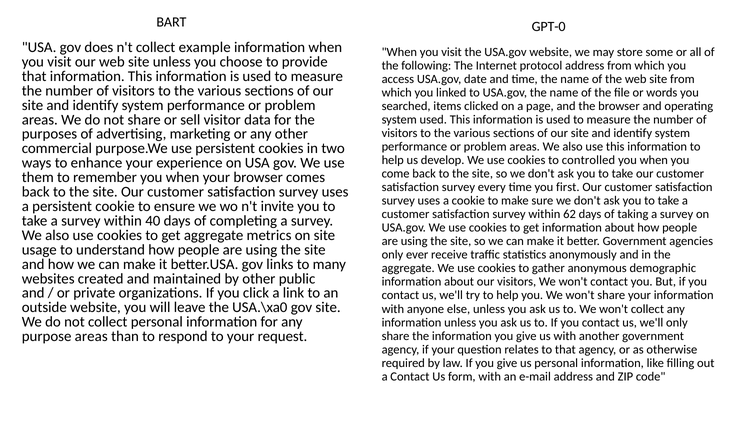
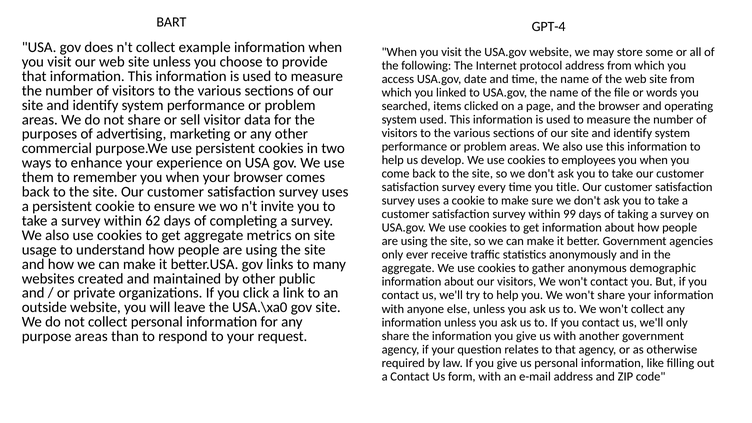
GPT-0: GPT-0 -> GPT-4 (549, 27)
controlled: controlled -> employees (589, 160)
first: first -> title (568, 187)
62: 62 -> 99 (569, 214)
40: 40 -> 62 (153, 221)
